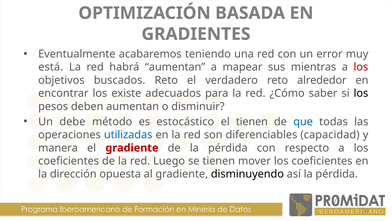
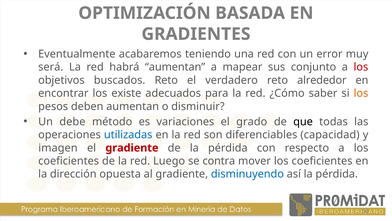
está: está -> será (51, 67)
mientras: mientras -> conjunto (314, 67)
los colour: black -> orange (361, 93)
estocástico: estocástico -> variaciones (185, 121)
el tienen: tienen -> grado (252, 121)
que colour: blue -> black (303, 121)
manera: manera -> imagen (58, 148)
se tienen: tienen -> contra (219, 161)
disminuyendo colour: black -> blue (247, 174)
